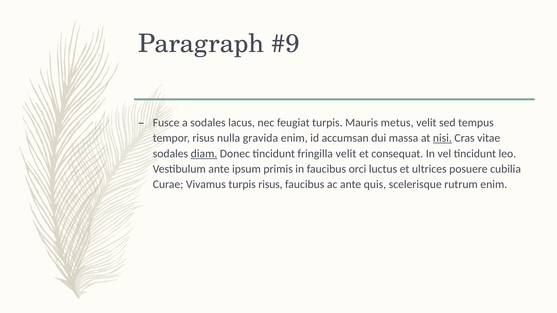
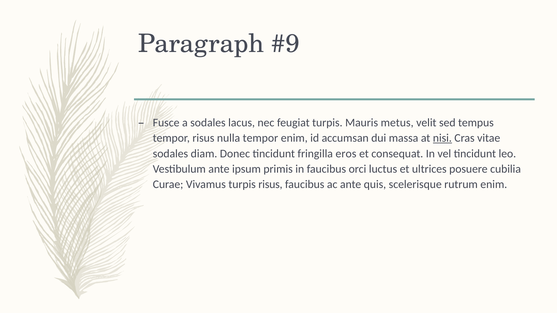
nulla gravida: gravida -> tempor (260, 138)
diam underline: present -> none (204, 154)
fringilla velit: velit -> eros (346, 154)
